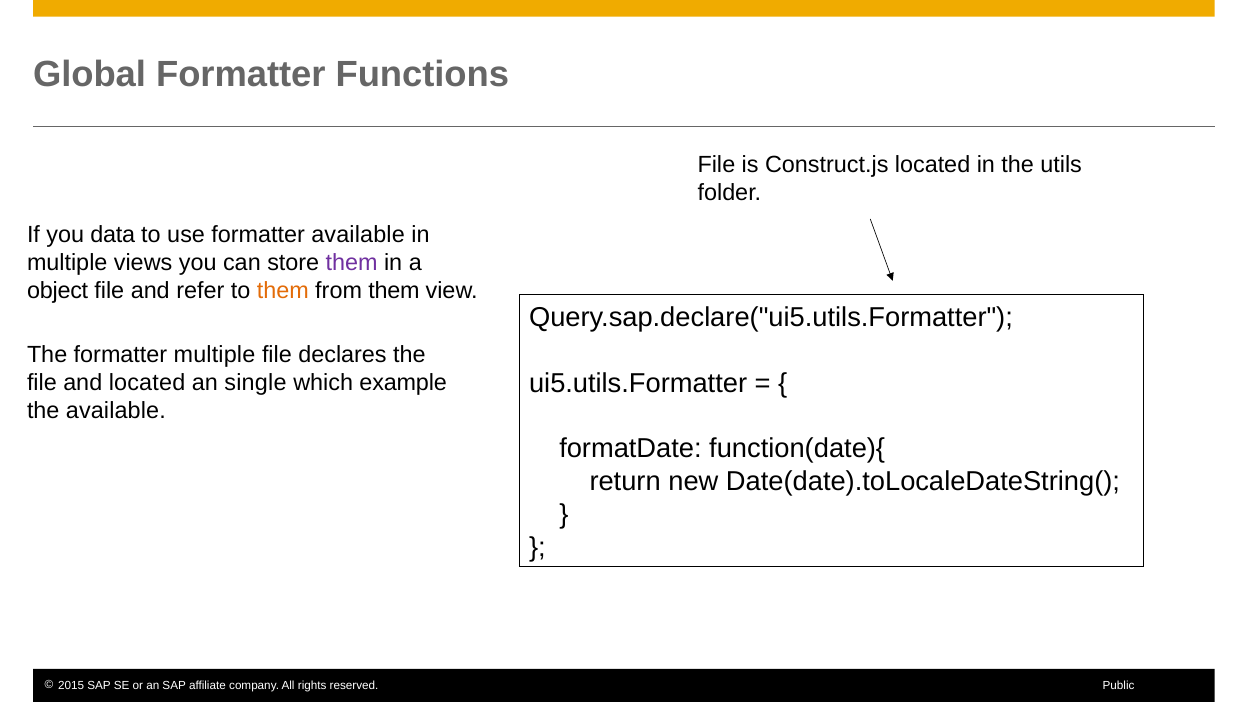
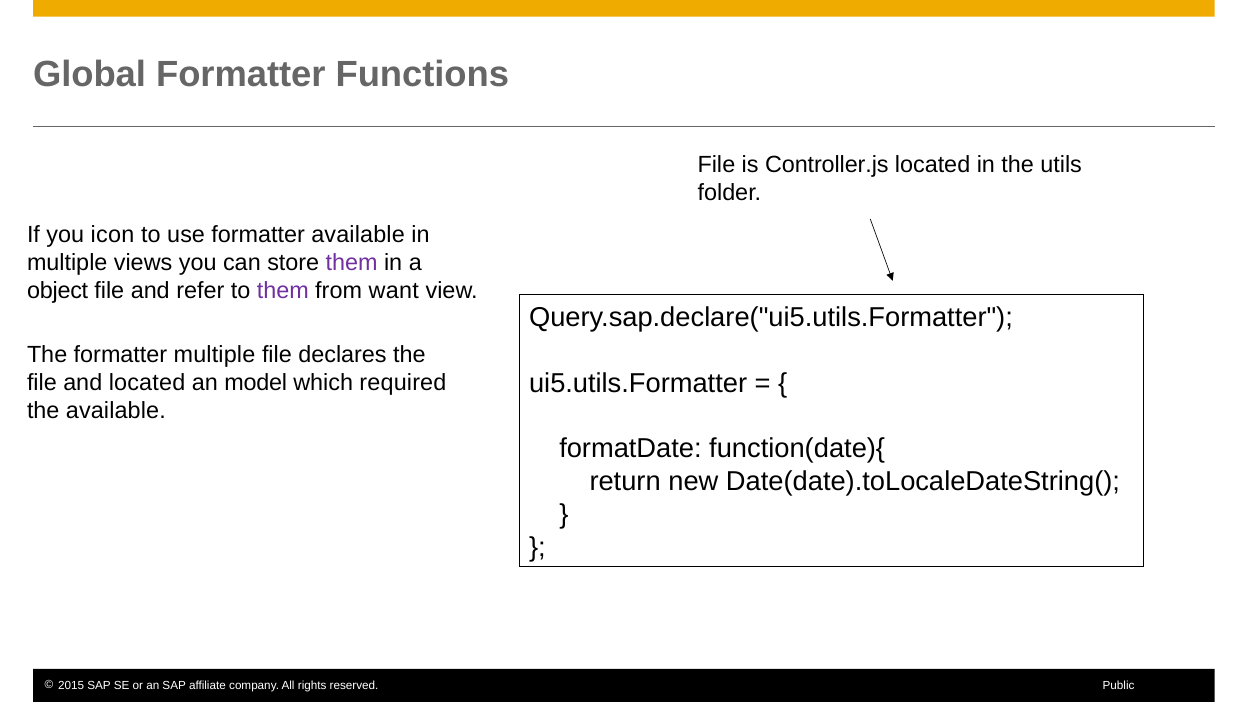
Construct.js: Construct.js -> Controller.js (827, 164)
data: data -> icon (113, 235)
them colour: orange -> purple (283, 291)
from them: them -> want (394, 291)
single: single -> model (256, 383)
example: example -> required (403, 383)
